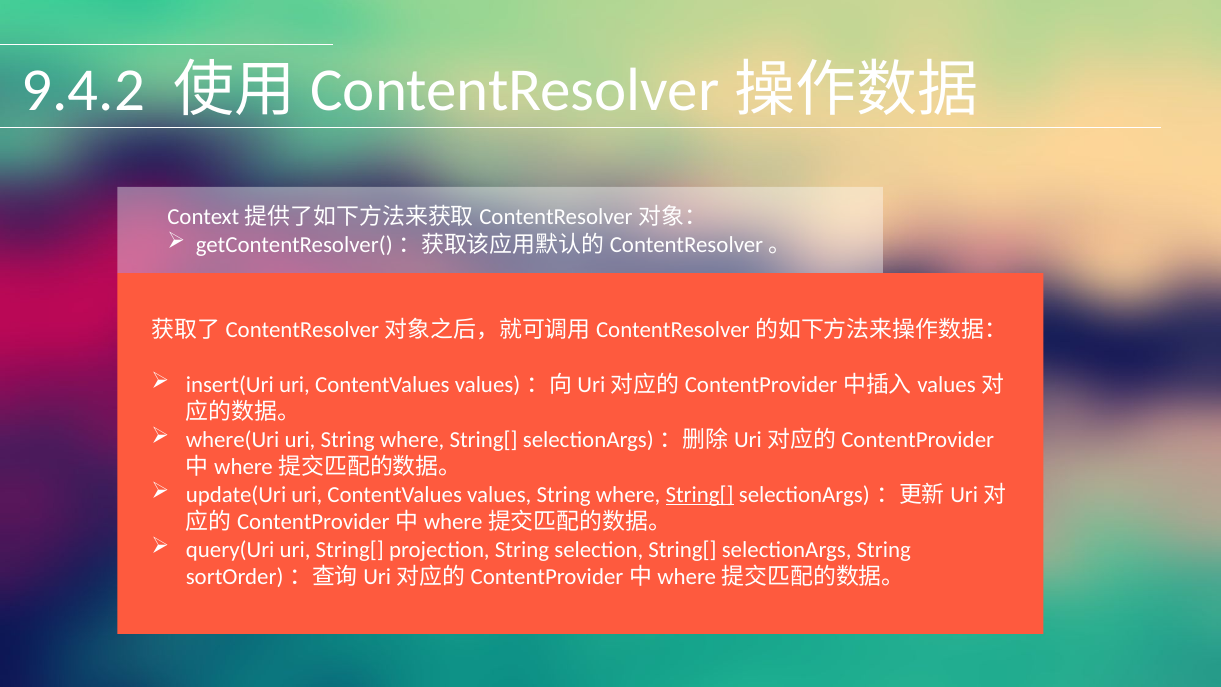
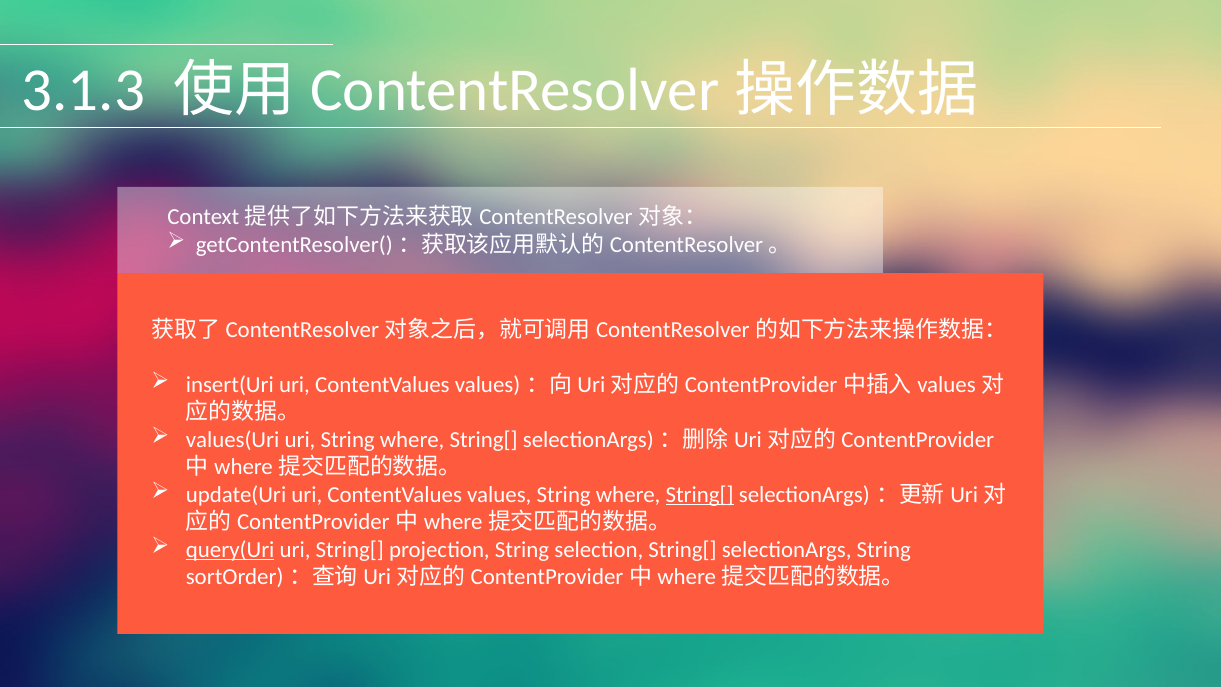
9.4.2: 9.4.2 -> 3.1.3 (83, 91)
where(Uri: where(Uri -> values(Uri (233, 440)
query(Uri underline: none -> present (230, 550)
